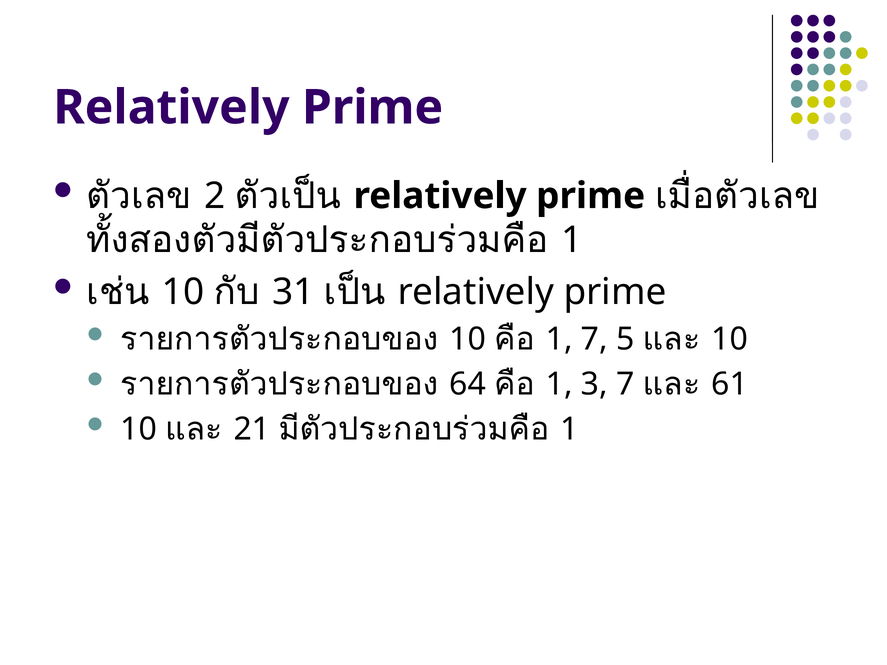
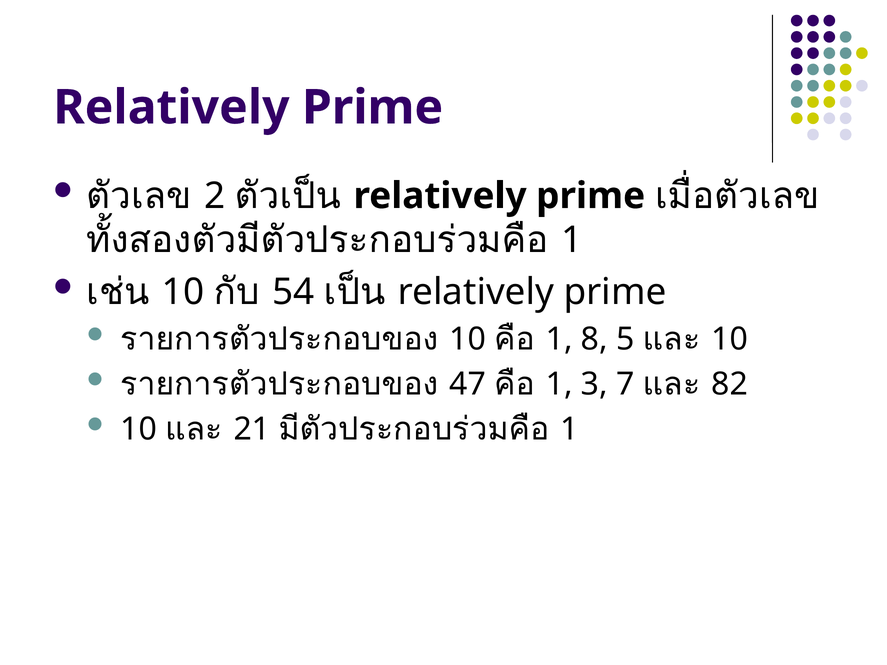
31: 31 -> 54 (293, 292)
1 7: 7 -> 8 (594, 340)
64: 64 -> 47 (468, 384)
61: 61 -> 82 (730, 384)
